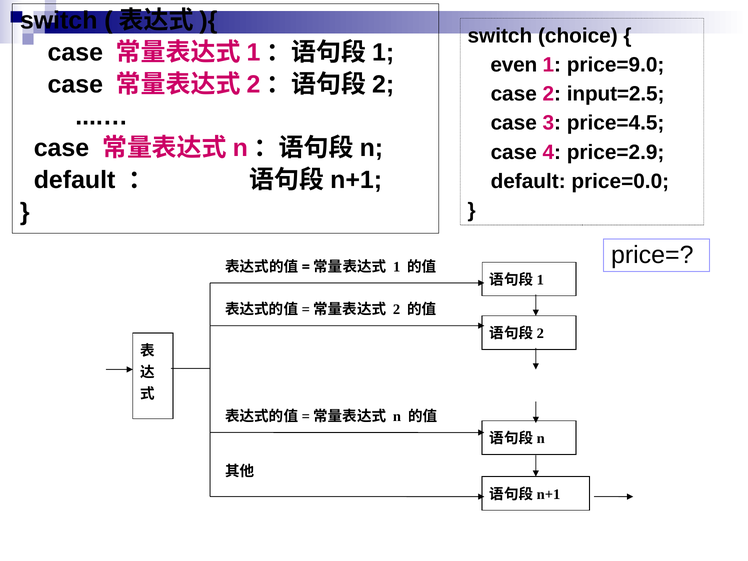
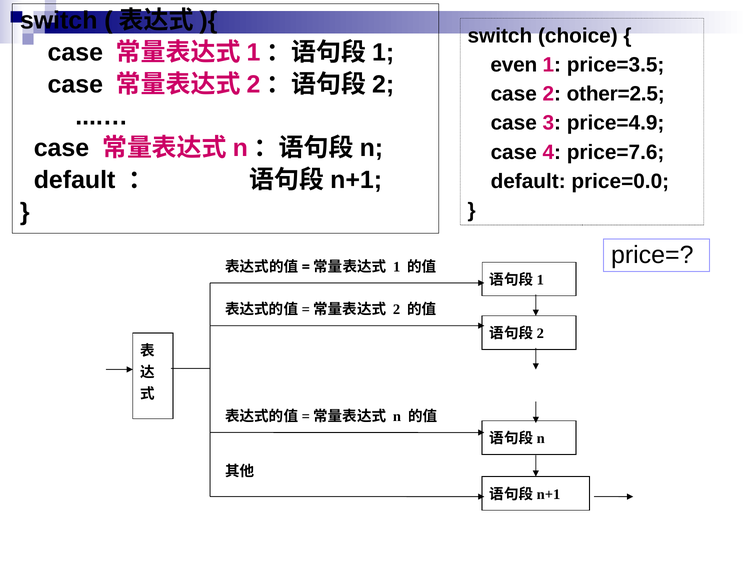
price=9.0: price=9.0 -> price=3.5 (616, 65)
input=2.5: input=2.5 -> other=2.5 (616, 94)
price=4.5: price=4.5 -> price=4.9 (616, 123)
price=2.9: price=2.9 -> price=7.6 (616, 152)
